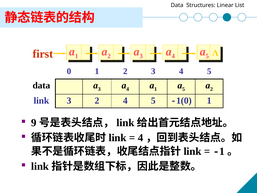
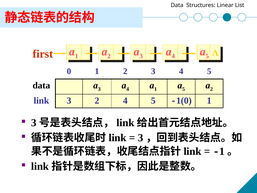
9: 9 -> 3 (34, 123)
4: 4 -> 3 (141, 138)
